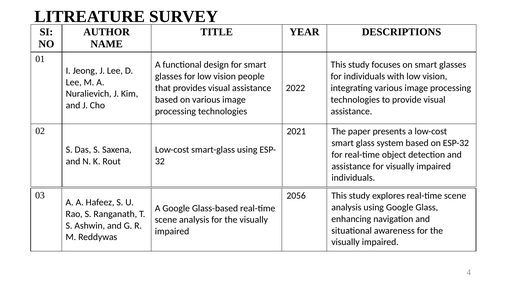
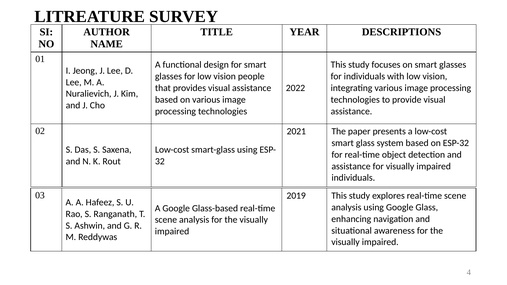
2056: 2056 -> 2019 (296, 196)
